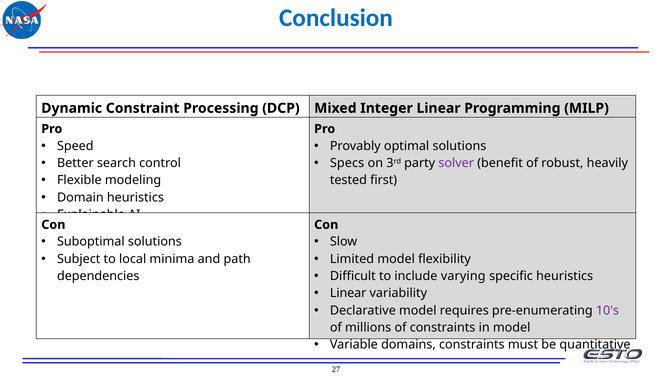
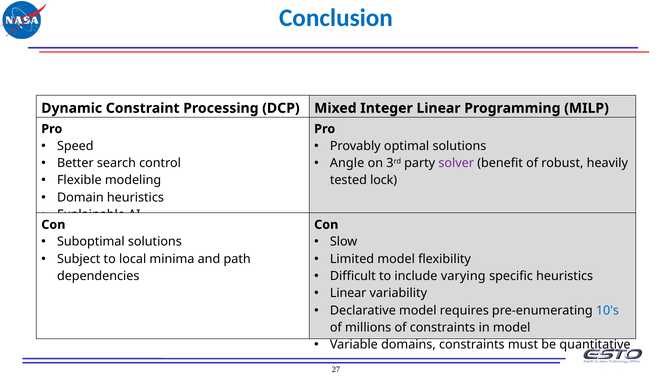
Specs: Specs -> Angle (347, 163)
first: first -> lock (384, 180)
10's colour: purple -> blue (607, 310)
